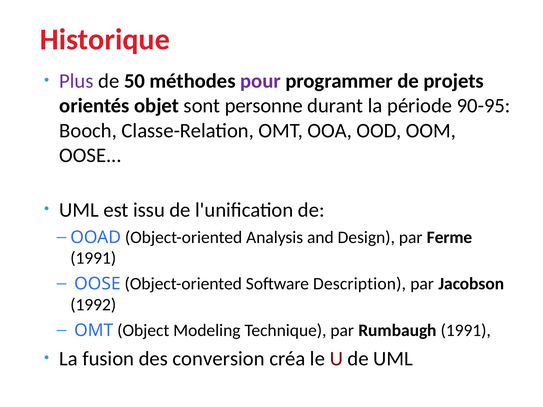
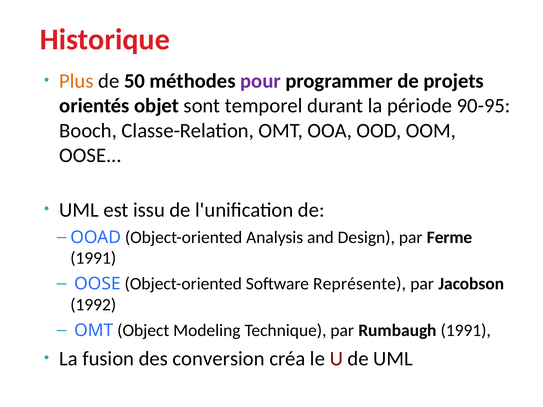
Plus colour: purple -> orange (76, 81)
personne: personne -> temporel (264, 106)
Description: Description -> Représente (360, 284)
